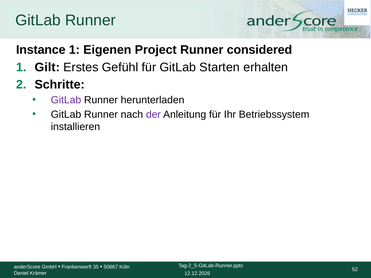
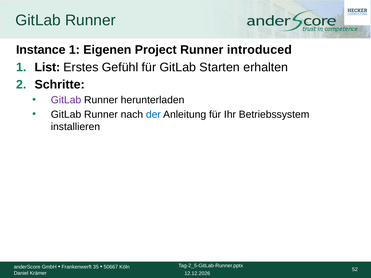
considered: considered -> introduced (259, 50)
Gilt: Gilt -> List (47, 67)
der colour: purple -> blue (153, 115)
